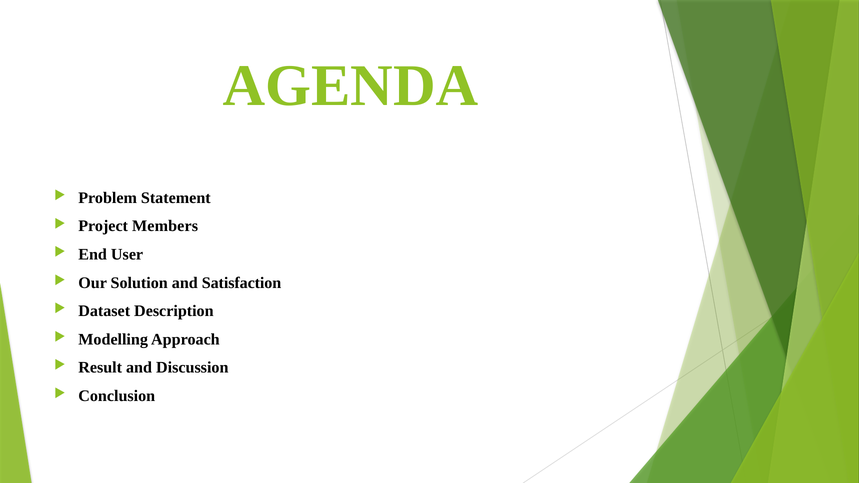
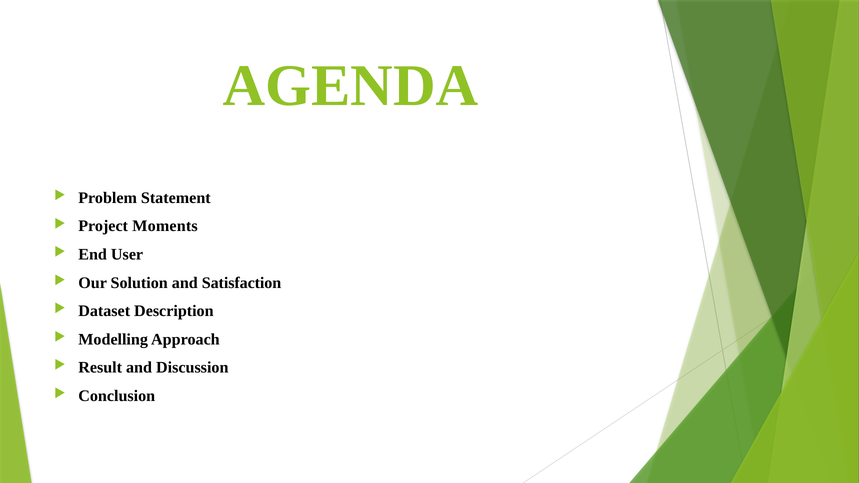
Members: Members -> Moments (165, 226)
